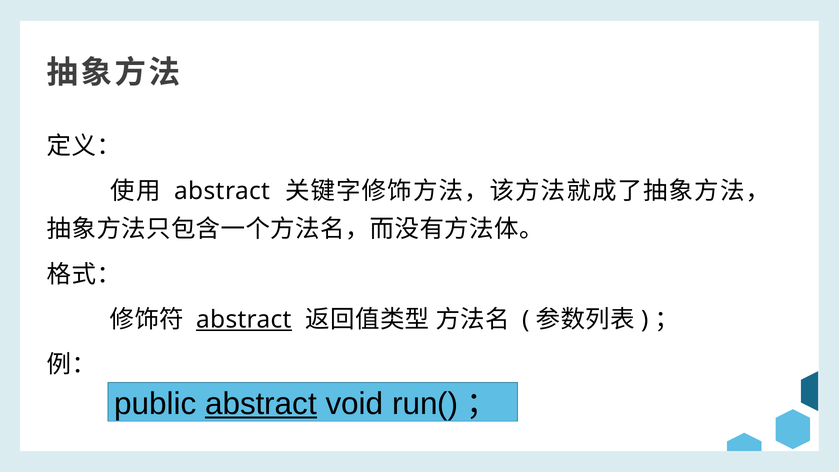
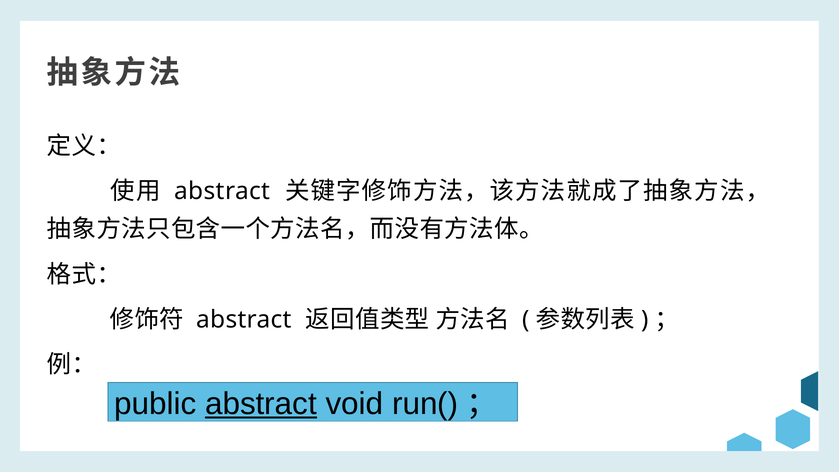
abstract underline: present -> none (244, 320)
